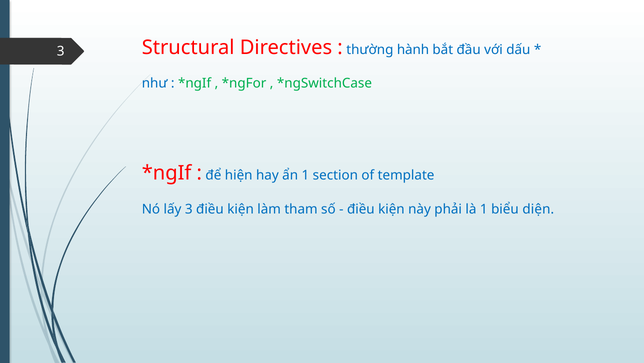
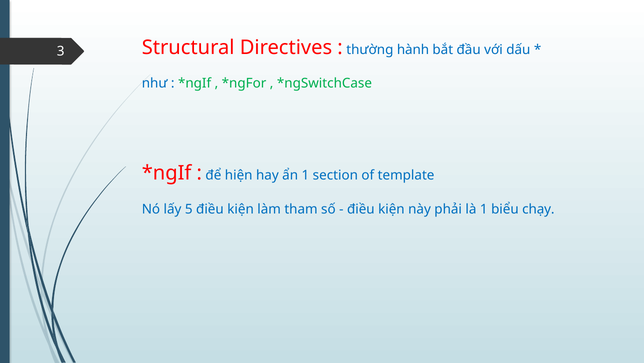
lấy 3: 3 -> 5 (189, 209)
diện: diện -> chạy (538, 209)
